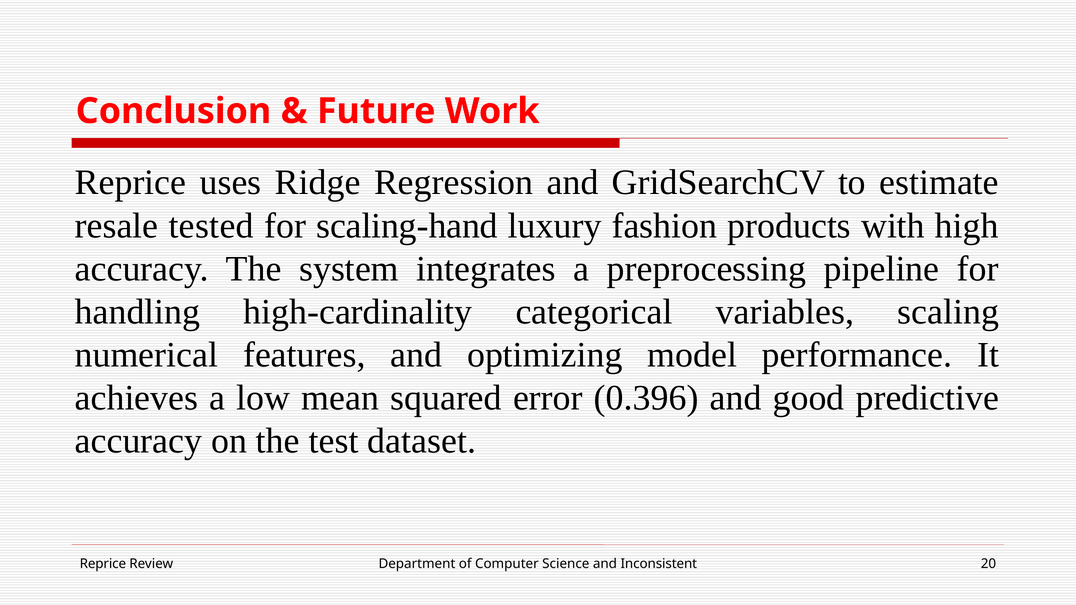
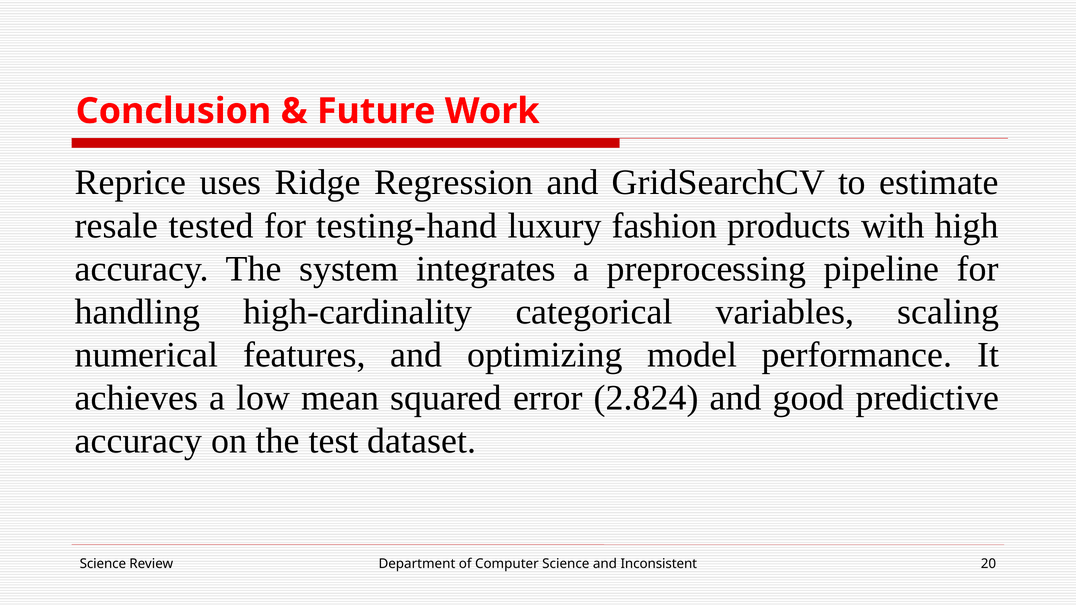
scaling-hand: scaling-hand -> testing-hand (407, 226)
0.396: 0.396 -> 2.824 (646, 398)
Reprice: Reprice -> Science (103, 564)
